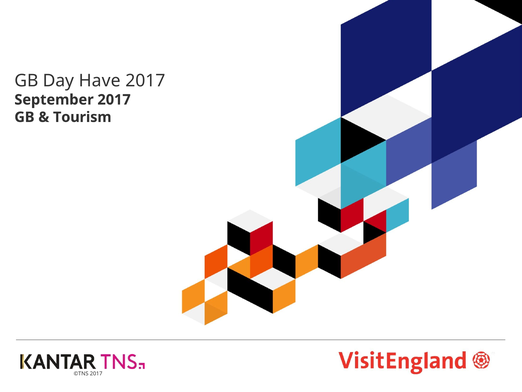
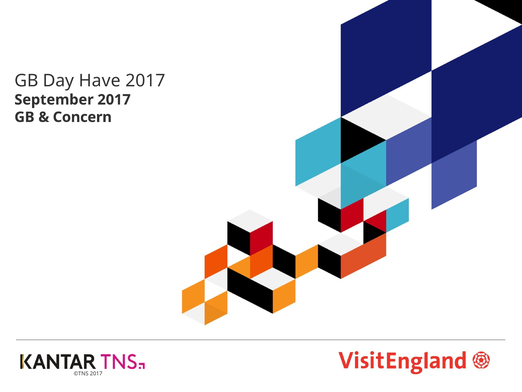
Tourism: Tourism -> Concern (82, 117)
